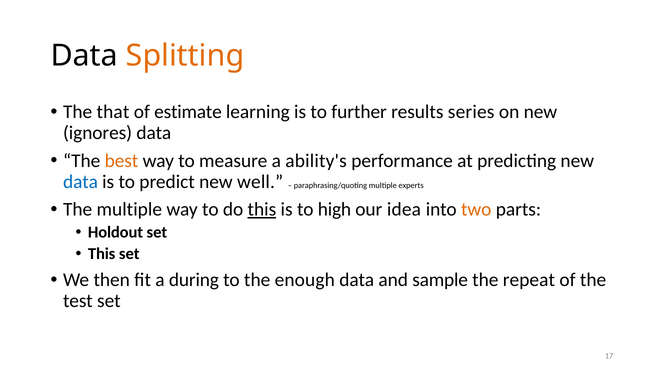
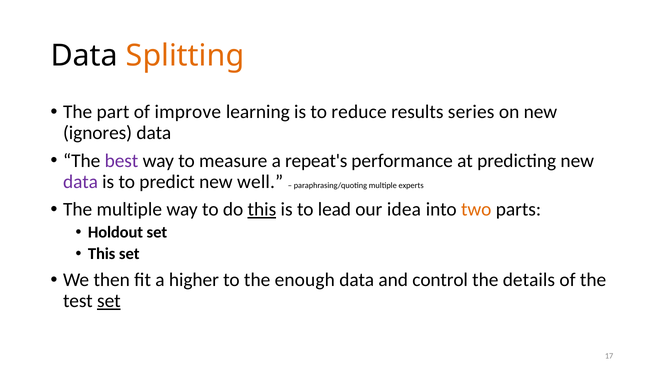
that: that -> part (113, 112)
estimate: estimate -> improve (188, 112)
further: further -> reduce (359, 112)
best colour: orange -> purple (121, 161)
ability's: ability's -> repeat's (316, 161)
data colour: blue -> purple (81, 182)
high: high -> lead (334, 210)
during: during -> higher (194, 280)
sample: sample -> control (440, 280)
repeat: repeat -> details (529, 280)
set underline: none -> present (109, 301)
